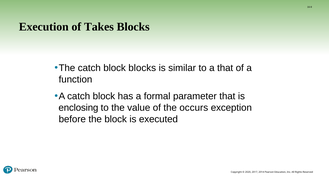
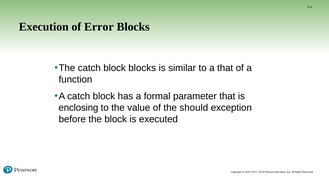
Takes: Takes -> Error (99, 27)
occurs: occurs -> should (194, 108)
